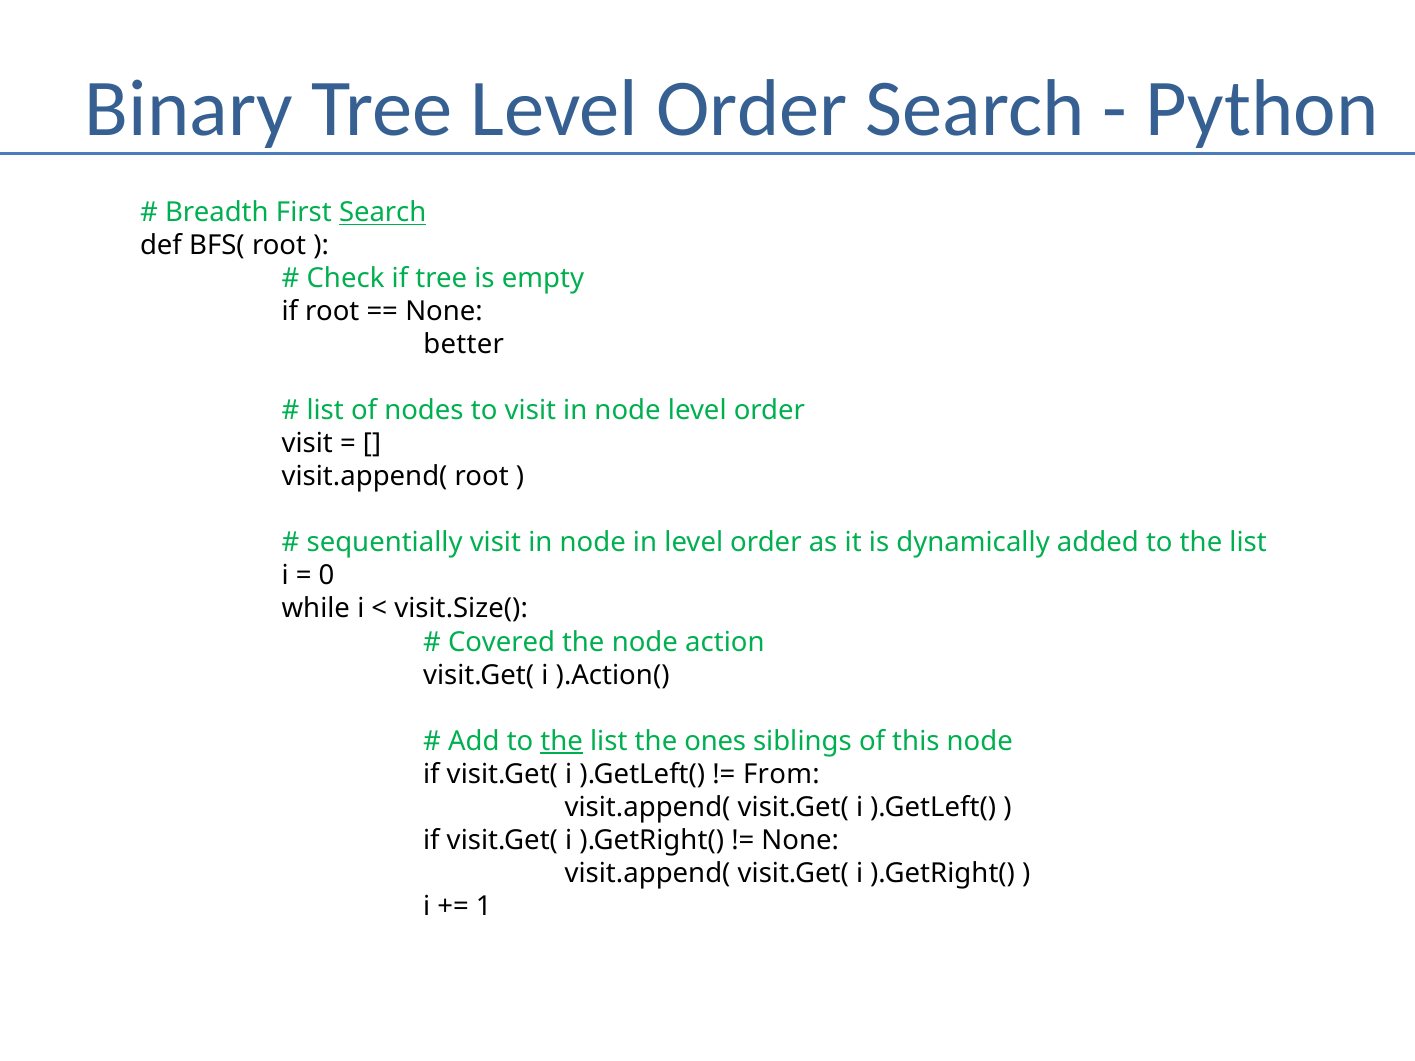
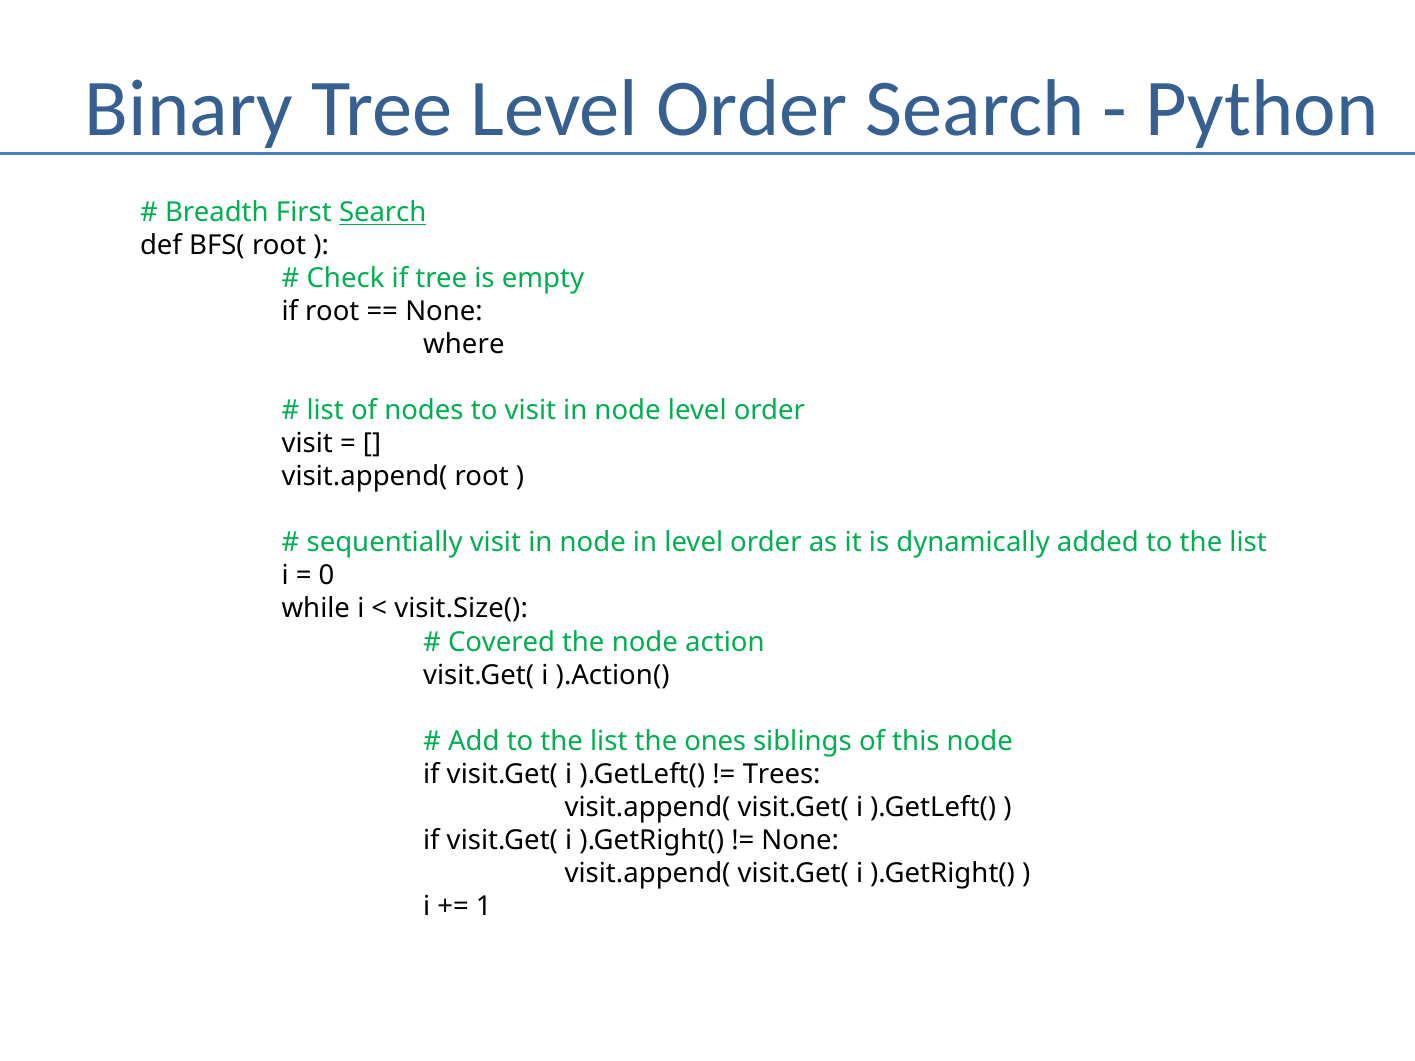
better: better -> where (464, 345)
the underline: present -> none (562, 741)
From: From -> Trees (782, 774)
